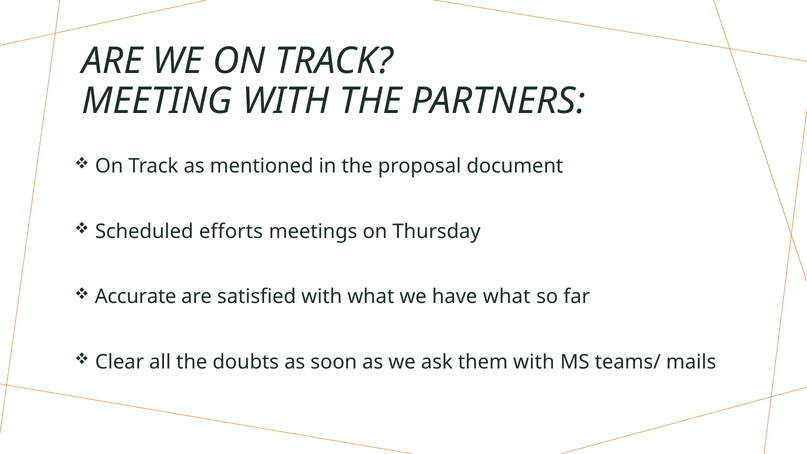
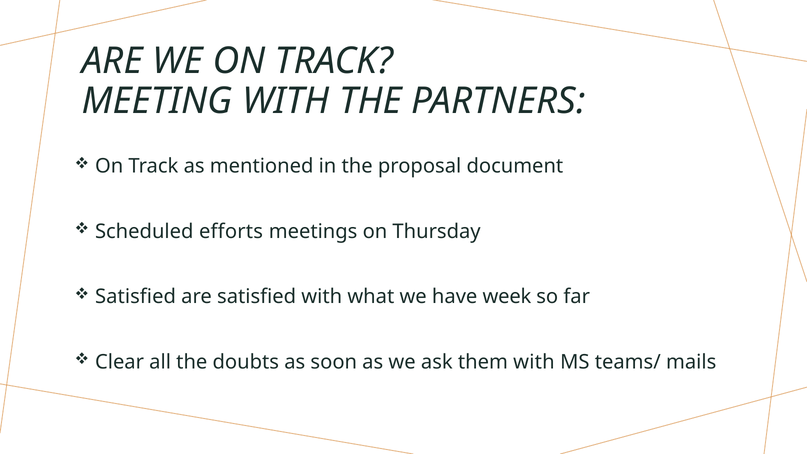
Accurate: Accurate -> Satisfied (136, 297)
have what: what -> week (507, 297)
